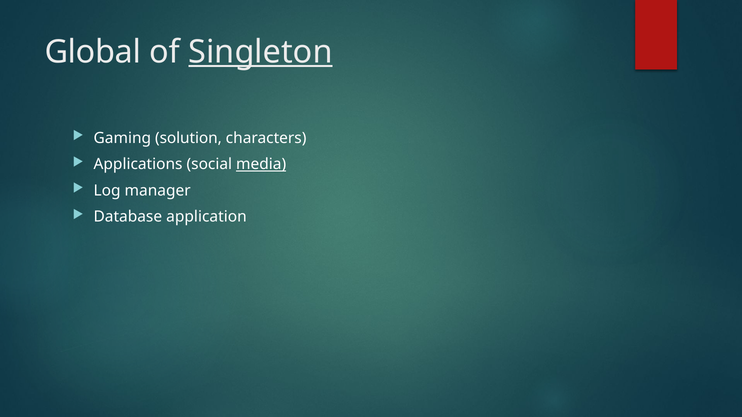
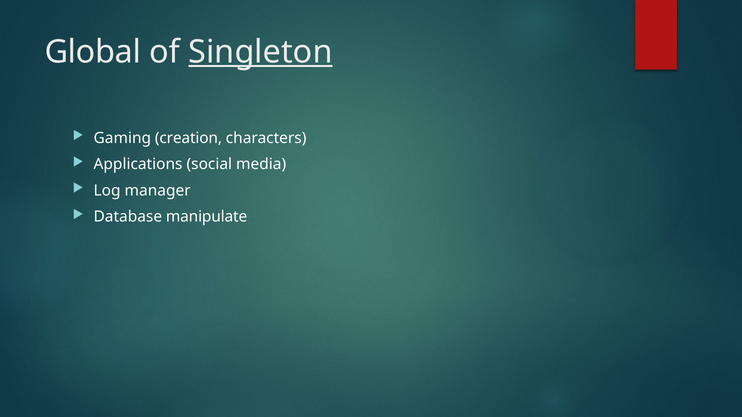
solution: solution -> creation (188, 138)
media underline: present -> none (261, 164)
application: application -> manipulate (207, 217)
